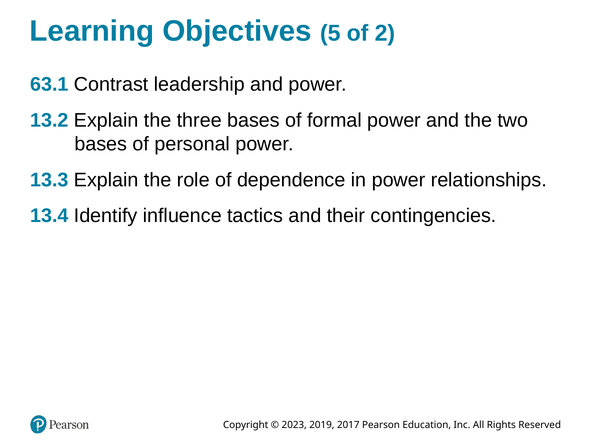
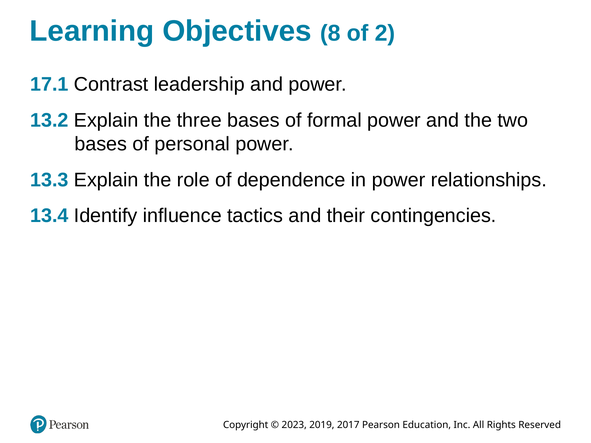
5: 5 -> 8 (330, 33)
63.1: 63.1 -> 17.1 (49, 84)
